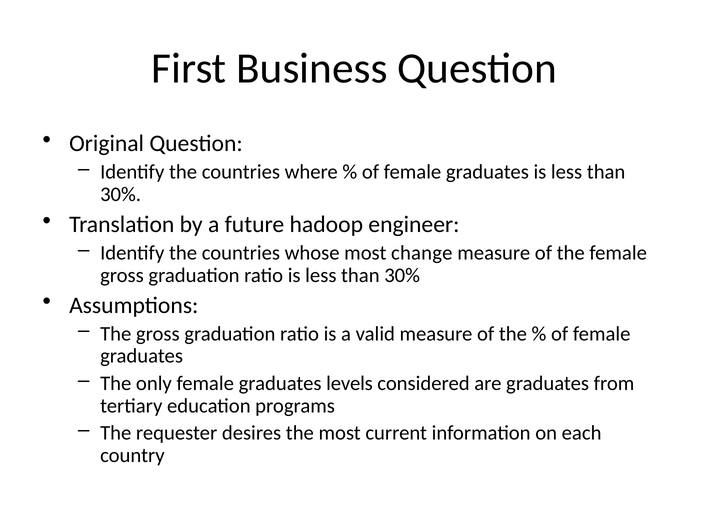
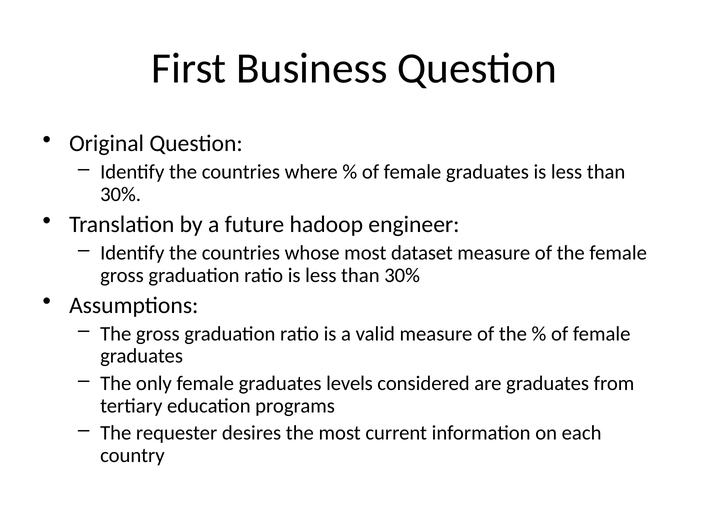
change: change -> dataset (422, 253)
